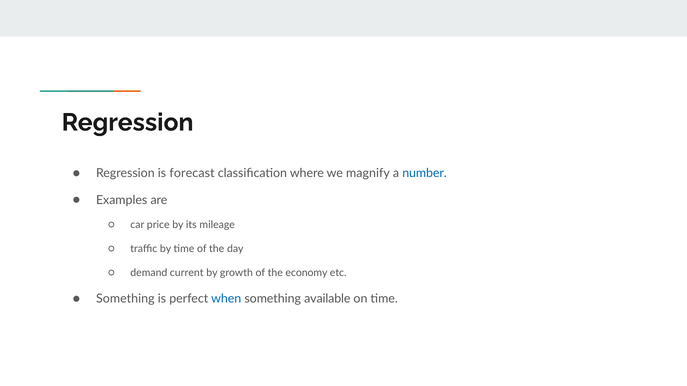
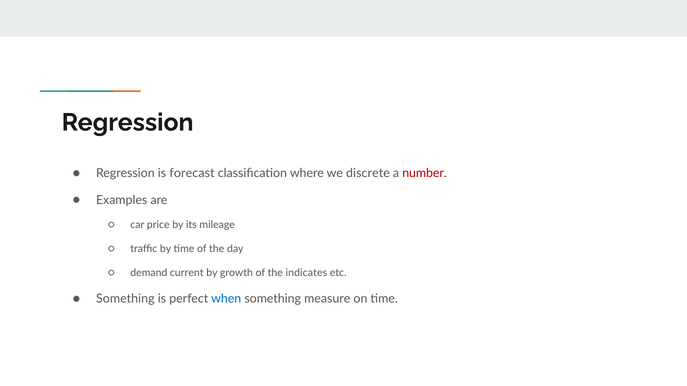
magnify: magnify -> discrete (368, 174)
number colour: blue -> red (425, 174)
economy: economy -> indicates (306, 273)
available: available -> measure (327, 299)
